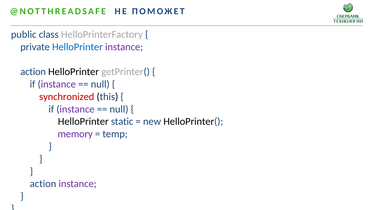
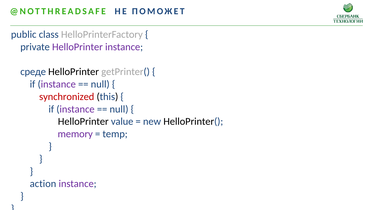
HelloPrinter colour: blue -> purple (77, 47)
action: action -> среде (33, 72)
static: static -> value (122, 121)
